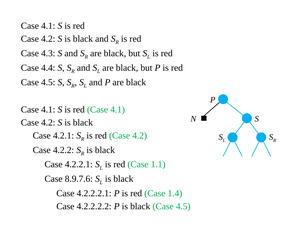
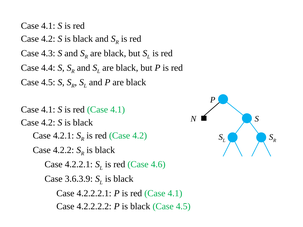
1.1: 1.1 -> 4.6 (158, 165)
8.9.7.6: 8.9.7.6 -> 3.6.3.9 (79, 179)
1.4: 1.4 -> 4.1 (175, 194)
